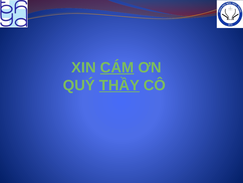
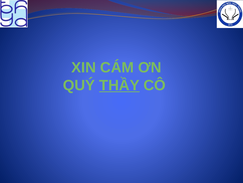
CÁM underline: present -> none (117, 67)
